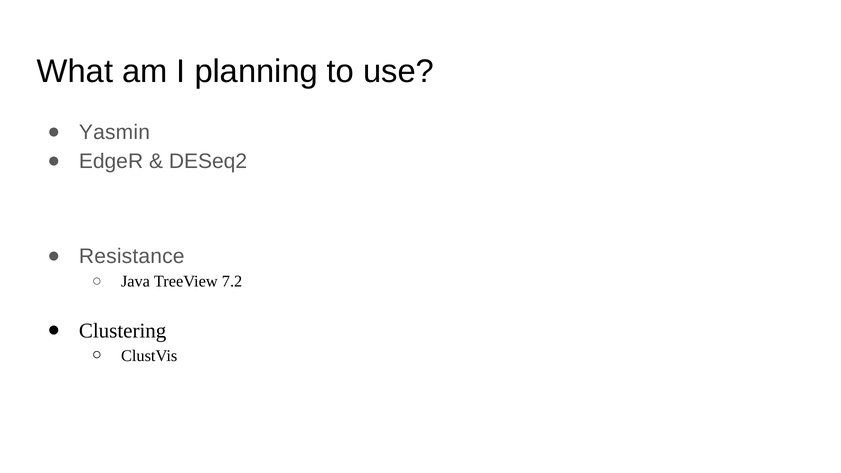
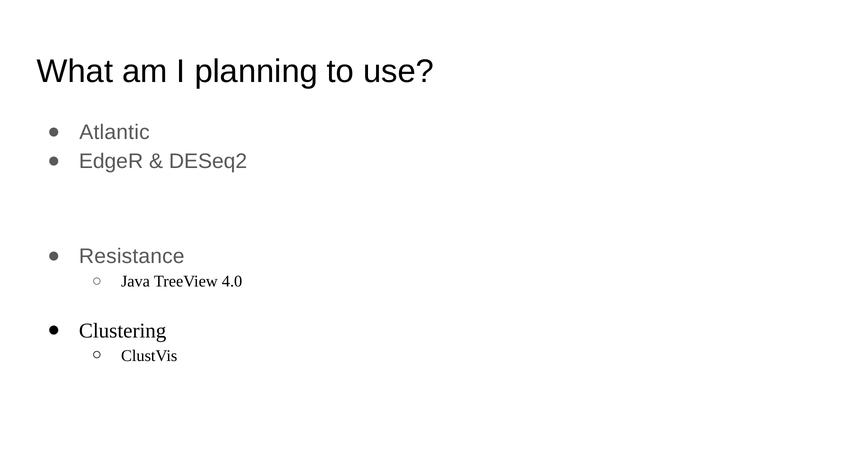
Yasmin: Yasmin -> Atlantic (114, 132)
7.2: 7.2 -> 4.0 (232, 282)
